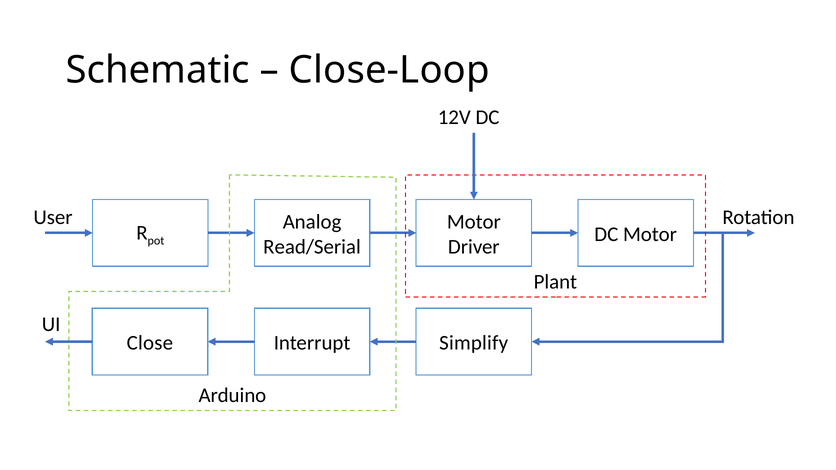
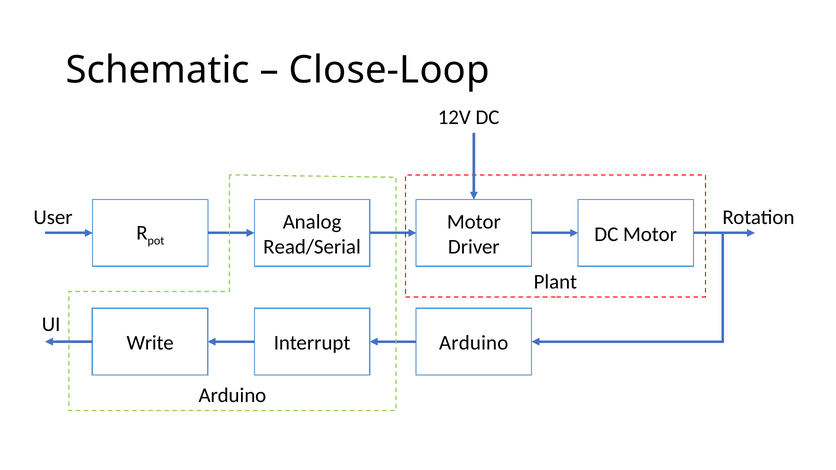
Close: Close -> Write (150, 343)
Simplify: Simplify -> Arduino (474, 343)
